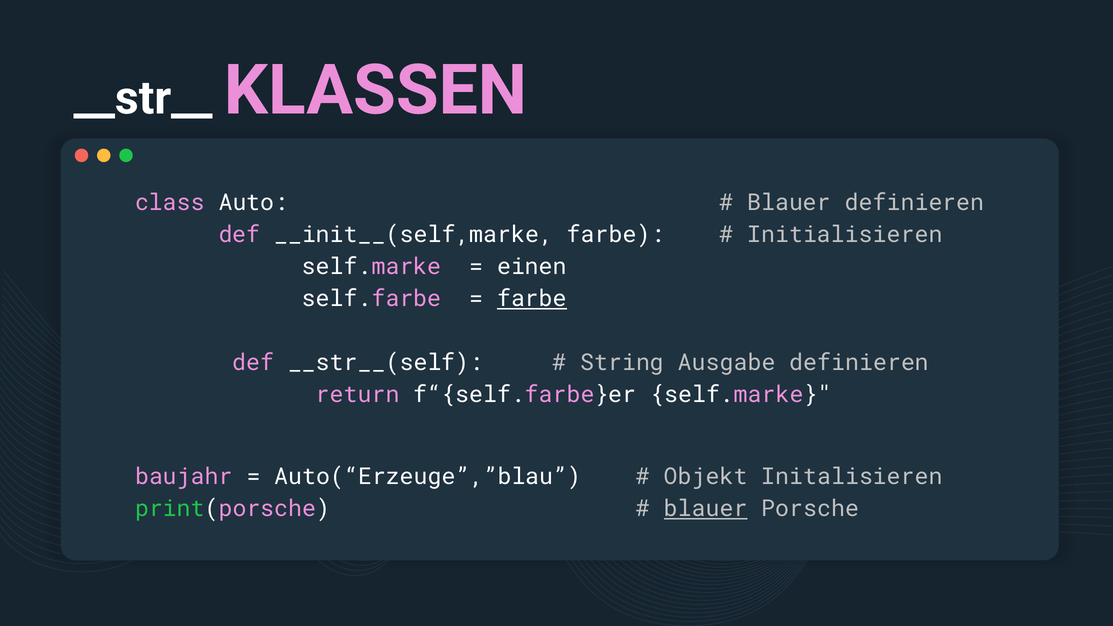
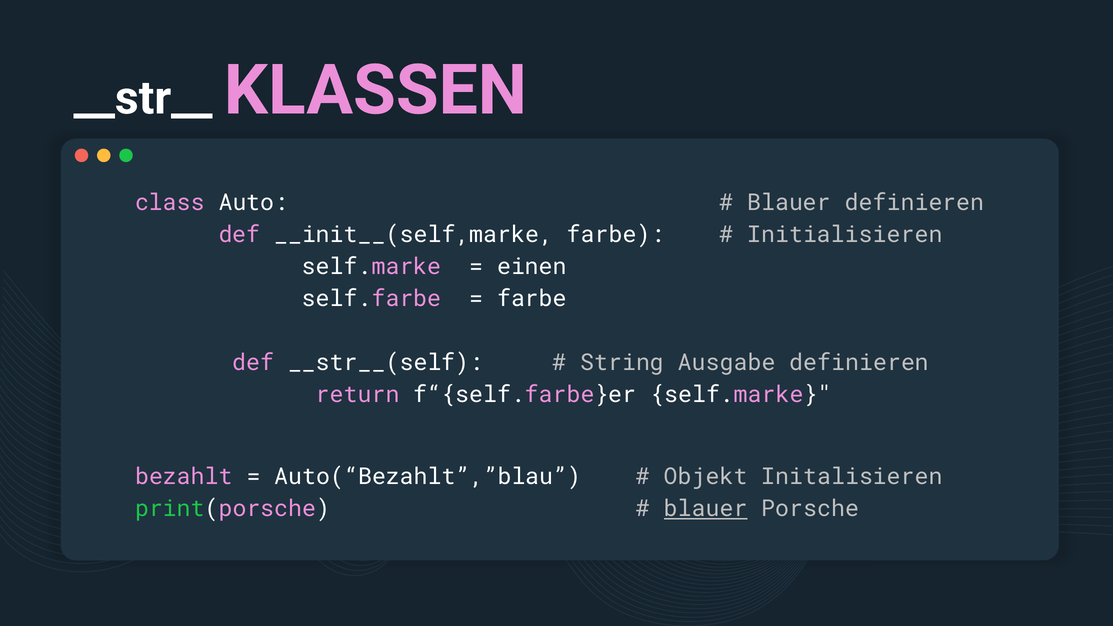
farbe underline: present -> none (532, 299)
baujahr: baujahr -> bezahlt (184, 477)
Auto(“Erzeuge”,”blau: Auto(“Erzeuge”,”blau -> Auto(“Bezahlt”,”blau (428, 477)
